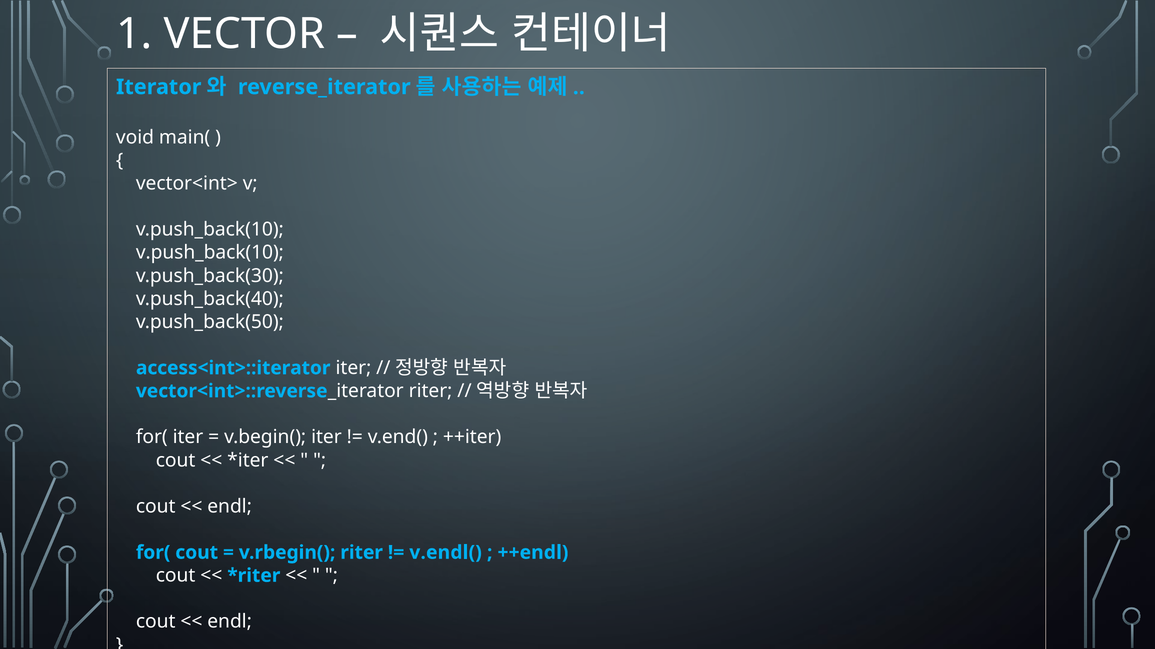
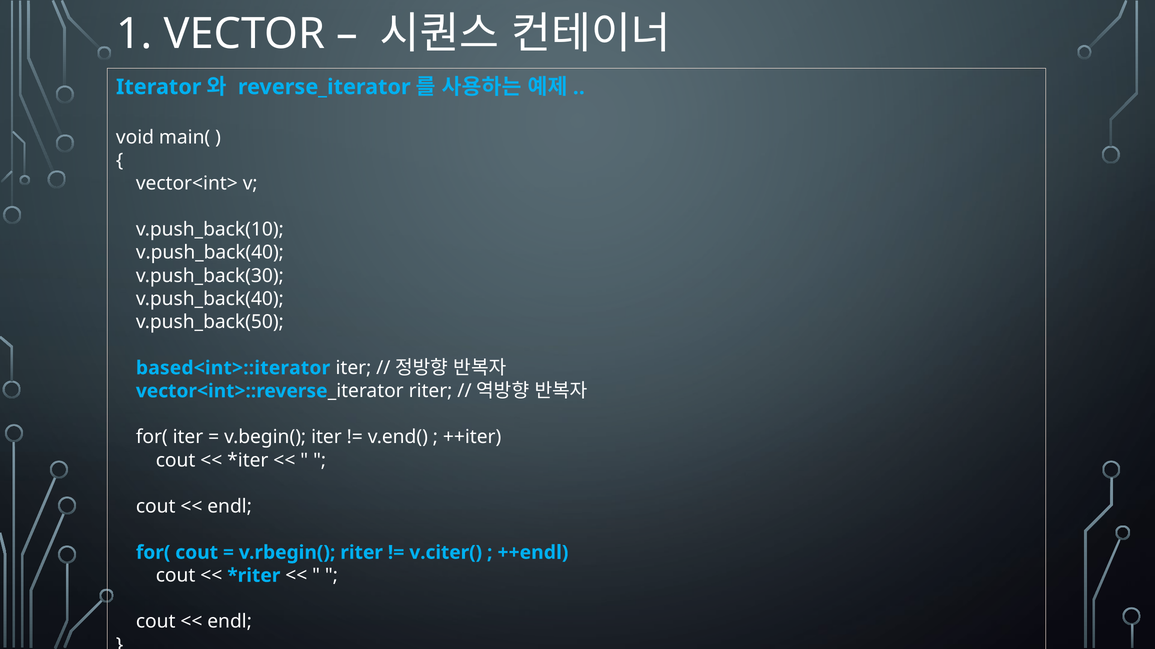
v.push_back(10: v.push_back(10 -> v.push_back(40 (210, 253)
access<int>::iterator: access<int>::iterator -> based<int>::iterator (233, 368)
v.endl(: v.endl( -> v.citer( (446, 553)
